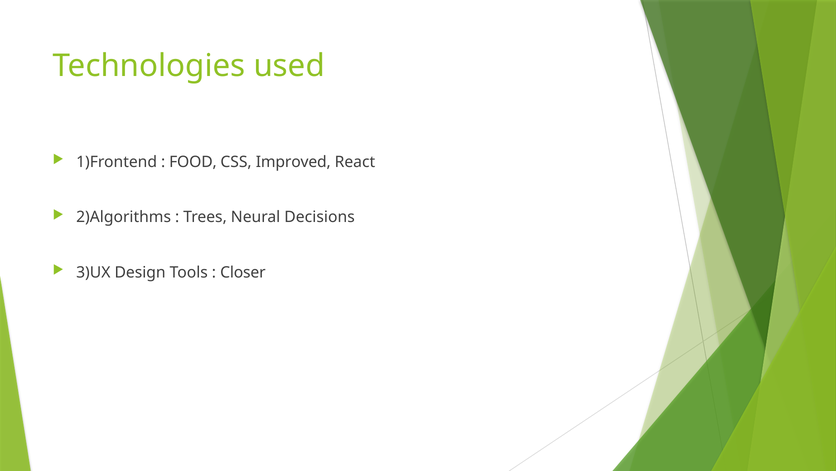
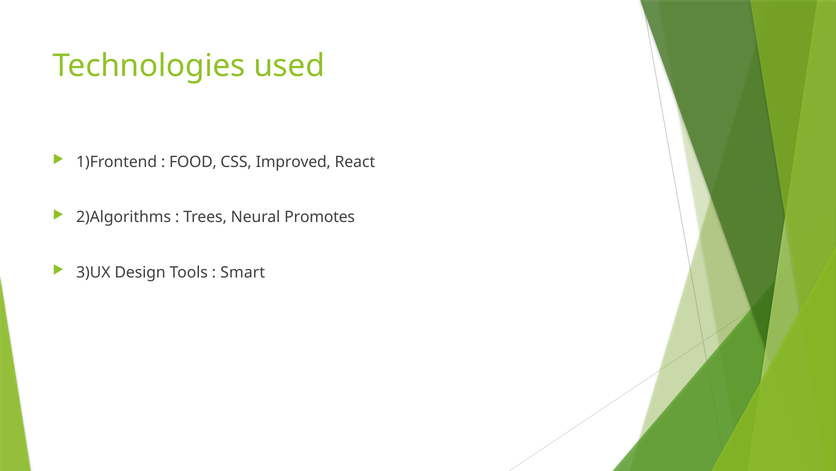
Decisions: Decisions -> Promotes (320, 217)
Closer: Closer -> Smart (243, 272)
